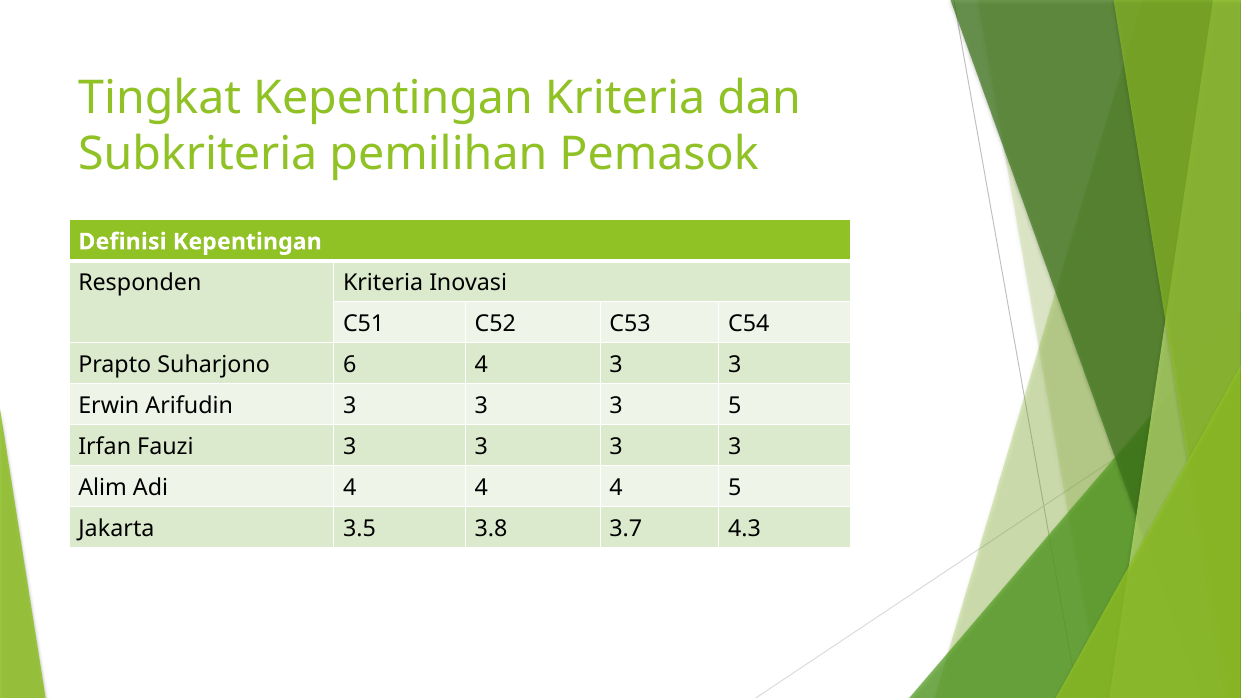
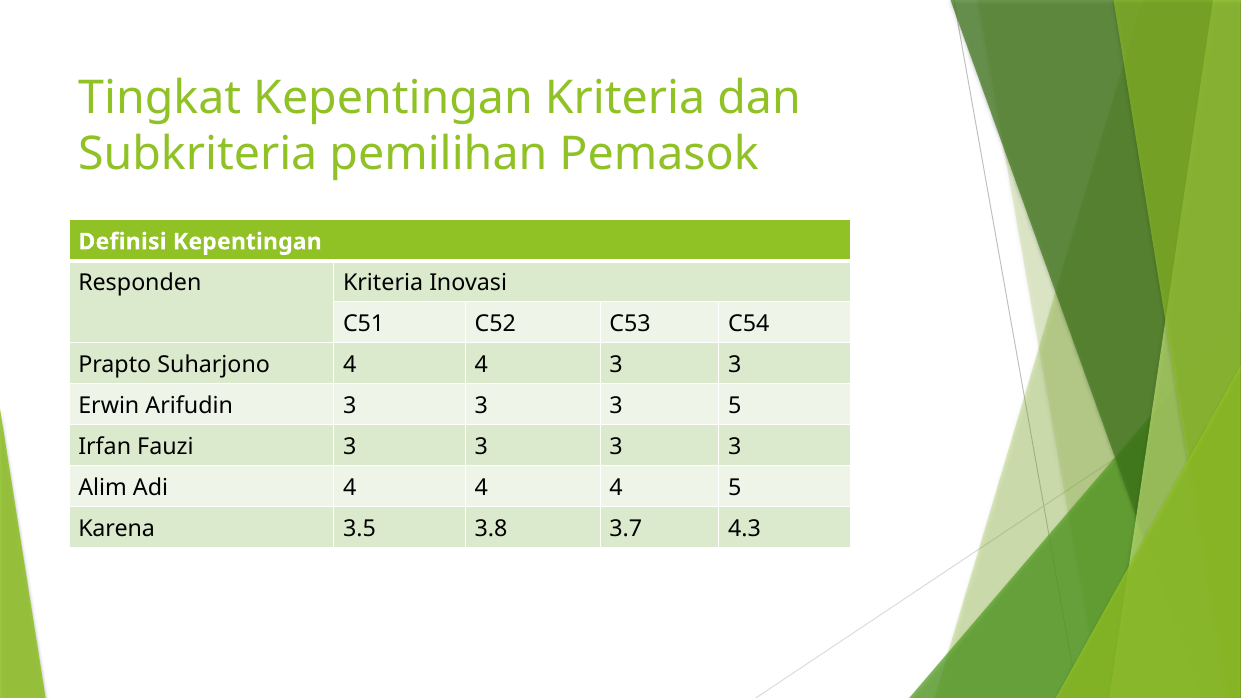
Suharjono 6: 6 -> 4 (350, 365)
Jakarta: Jakarta -> Karena (117, 529)
